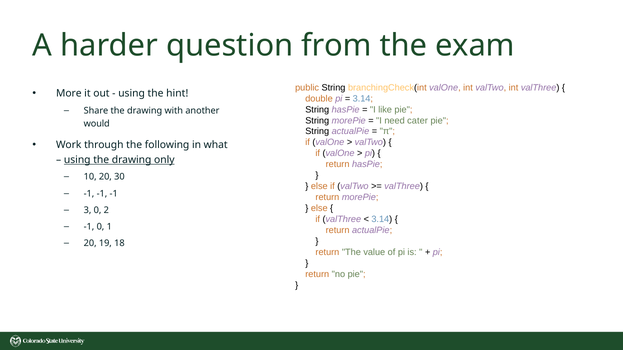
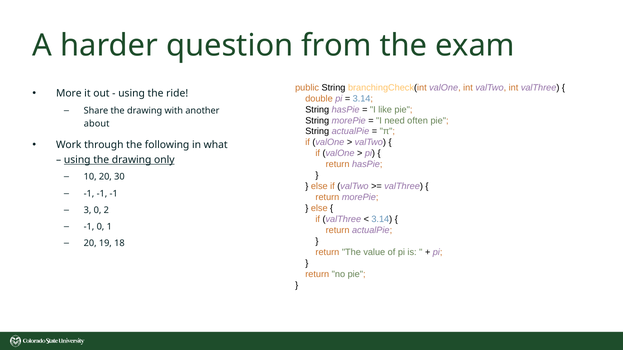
hint: hint -> ride (177, 94)
cater: cater -> often (418, 121)
would: would -> about (97, 124)
